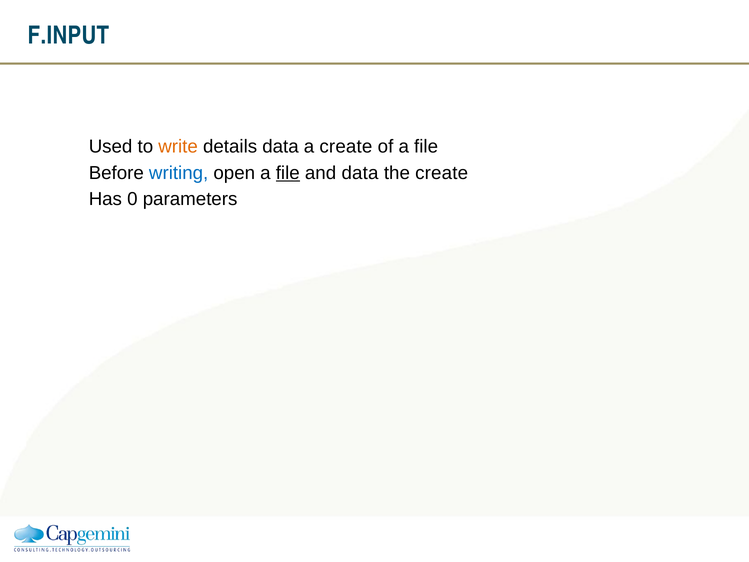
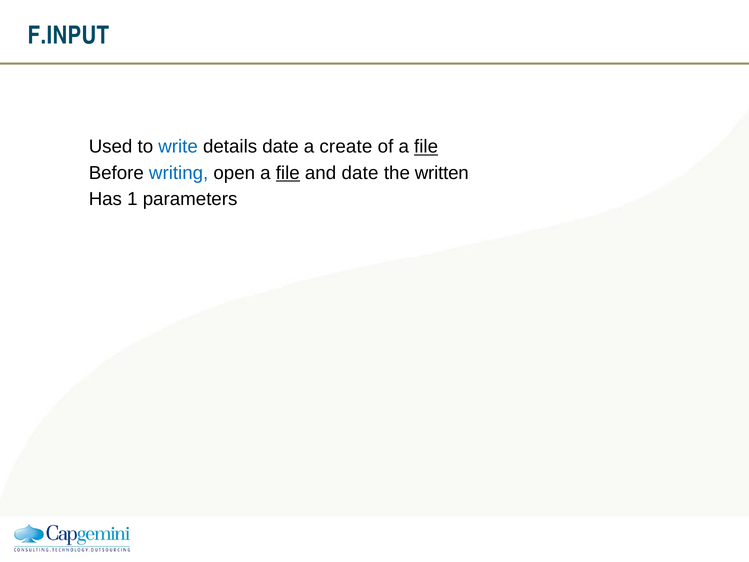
write colour: orange -> blue (178, 147)
details data: data -> date (281, 147)
file underline: none -> present (426, 147)
and data: data -> date (360, 173)
the create: create -> written (442, 173)
0: 0 -> 1 (132, 199)
